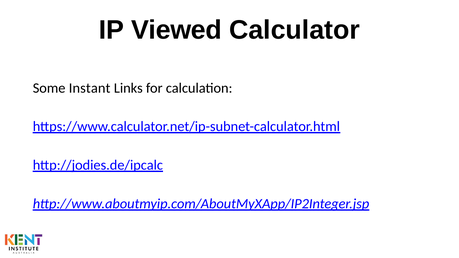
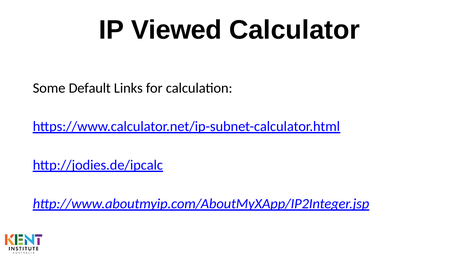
Instant: Instant -> Default (90, 88)
